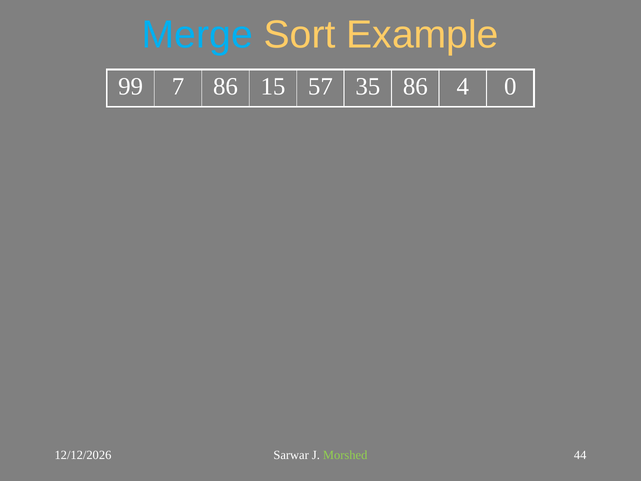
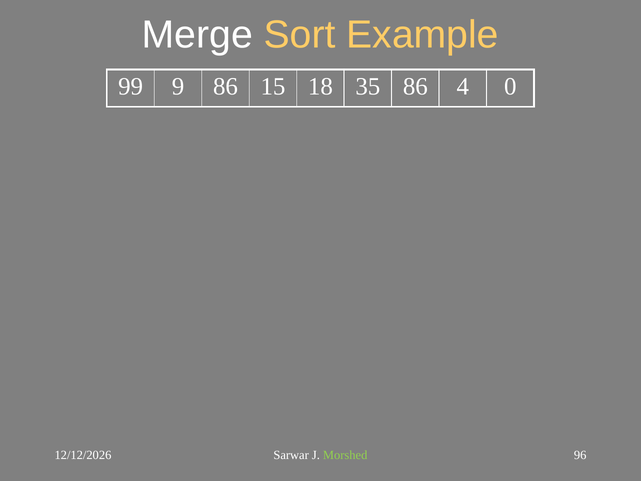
Merge colour: light blue -> white (197, 35)
7: 7 -> 9 (178, 87)
57: 57 -> 18 (320, 87)
44: 44 -> 96 (580, 455)
